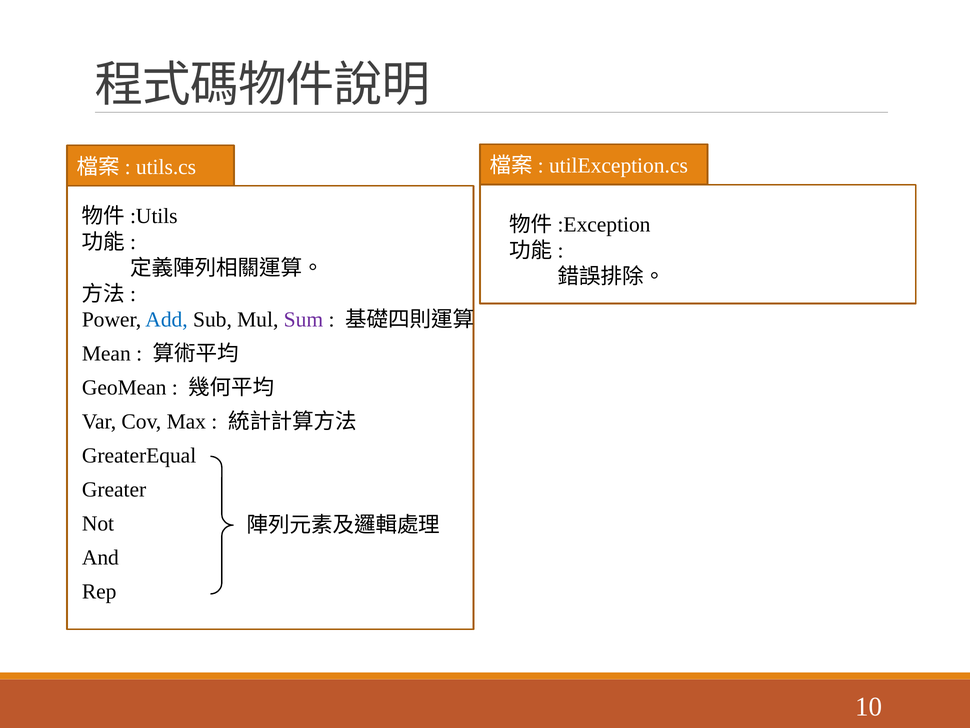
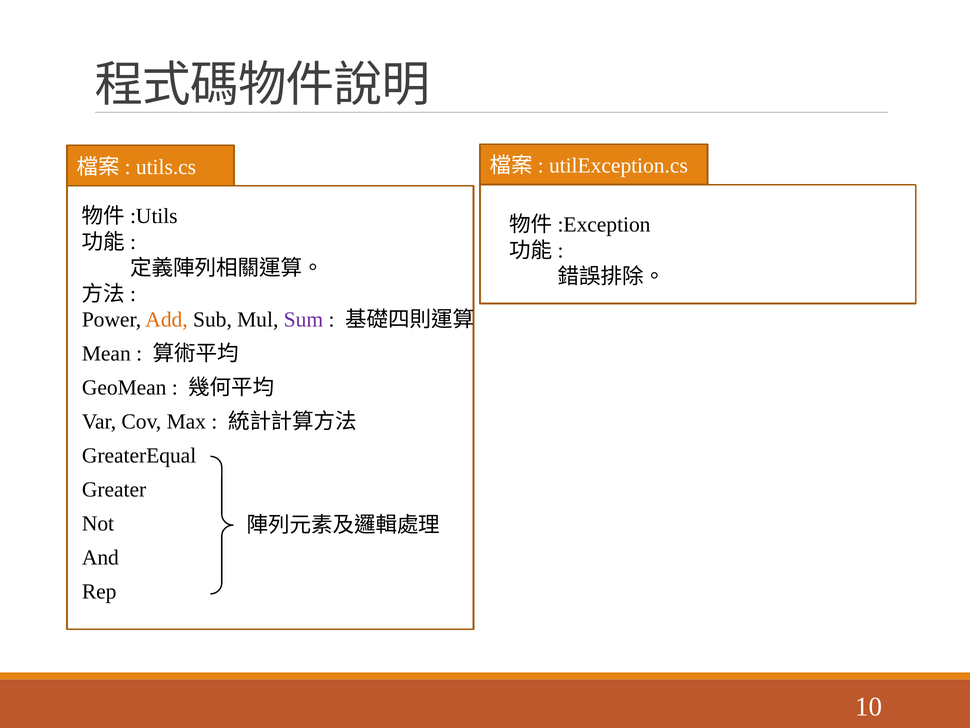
Add colour: blue -> orange (167, 320)
